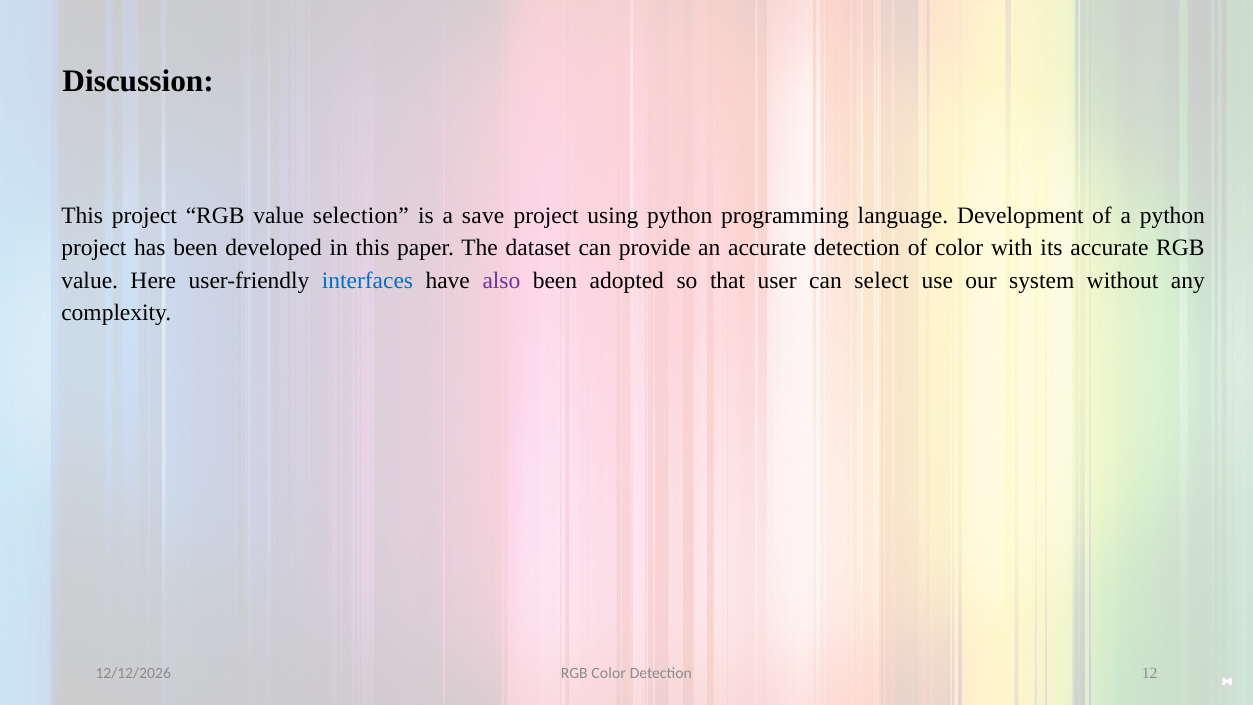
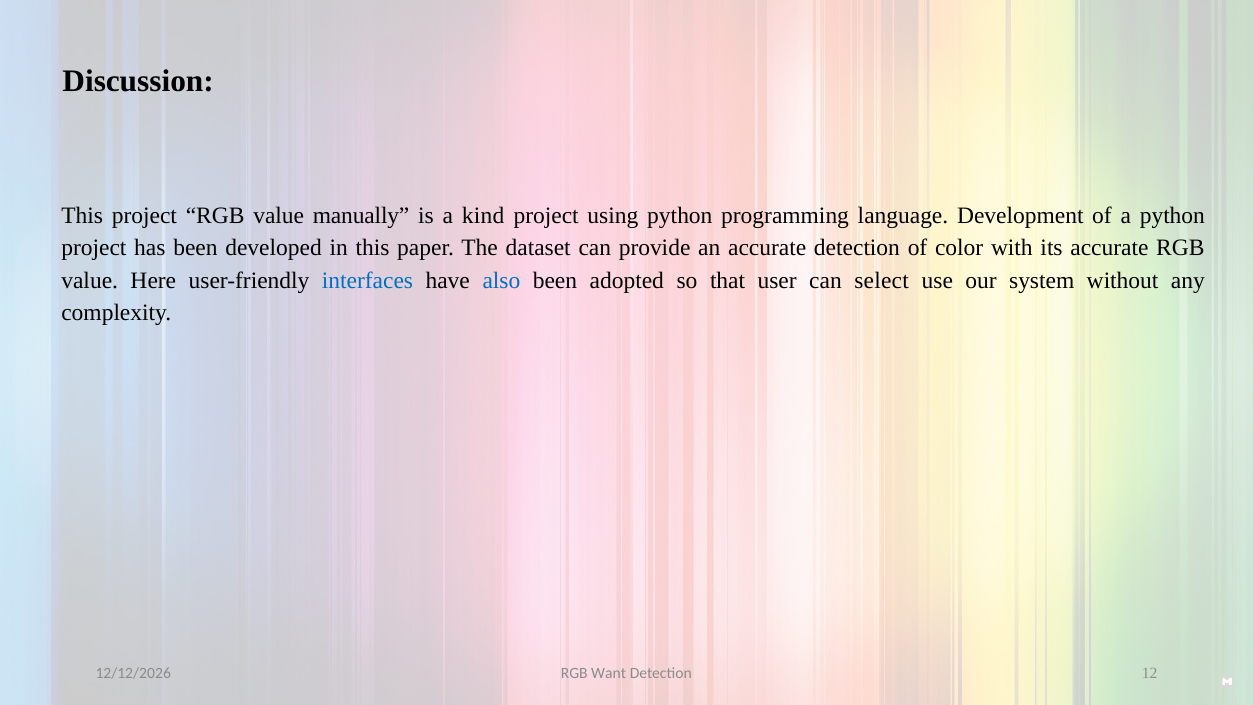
selection: selection -> manually (361, 215)
save: save -> kind (483, 215)
also colour: purple -> blue (501, 280)
RGB Color: Color -> Want (609, 673)
